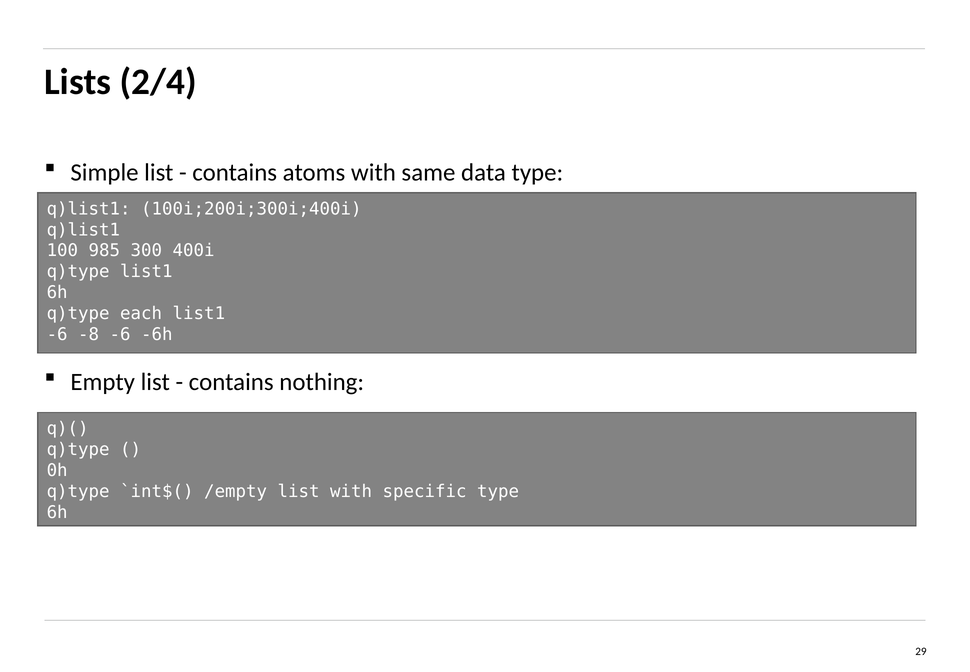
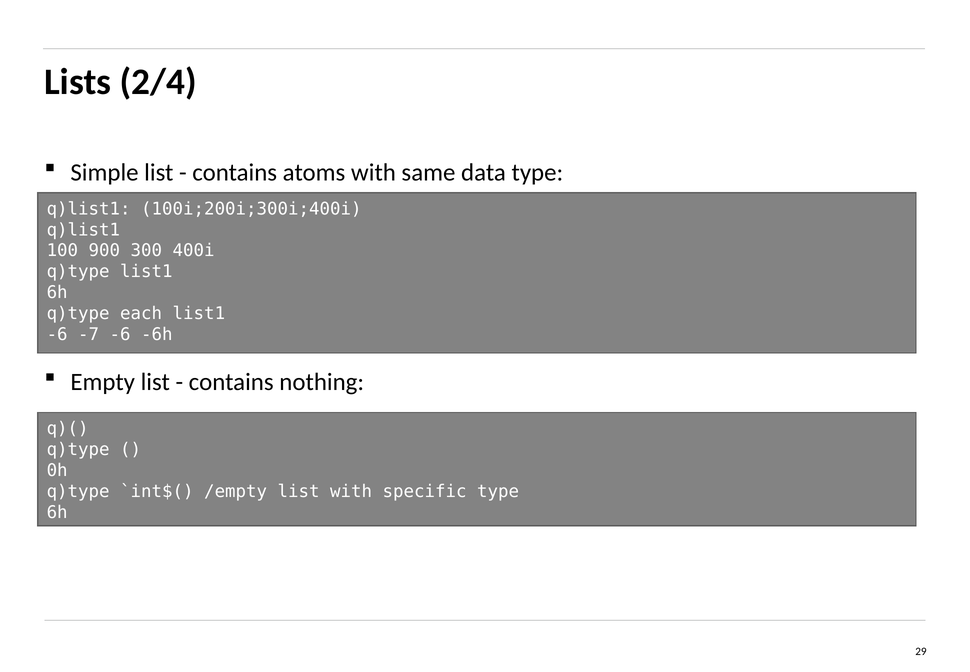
985: 985 -> 900 (104, 251)
-8: -8 -> -7 (89, 334)
